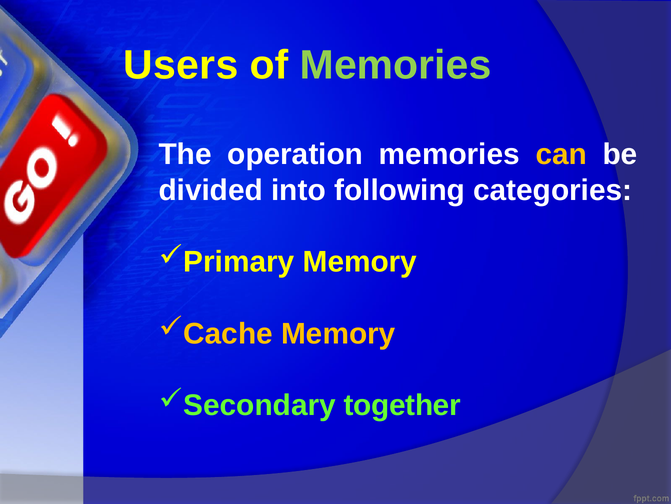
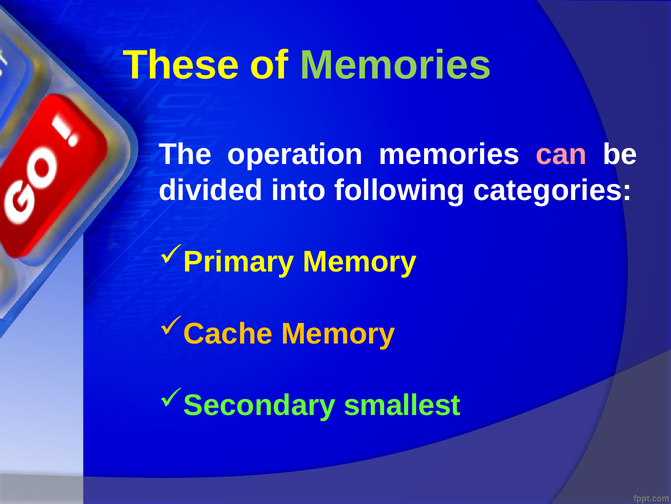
Users: Users -> These (181, 65)
can colour: yellow -> pink (561, 154)
together: together -> smallest (402, 405)
